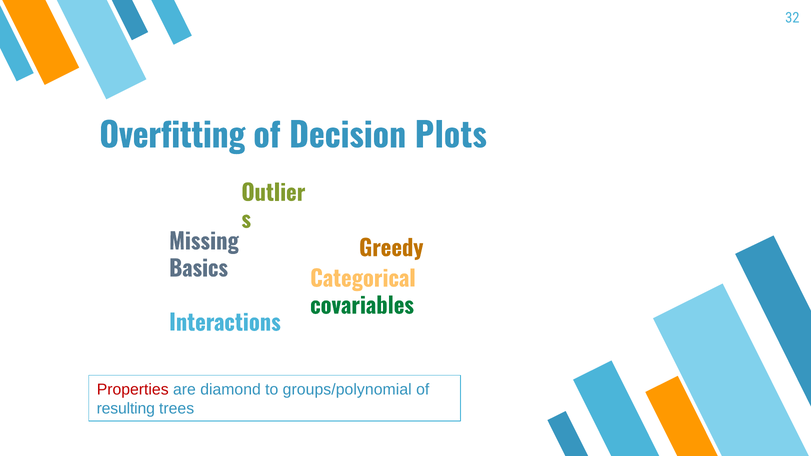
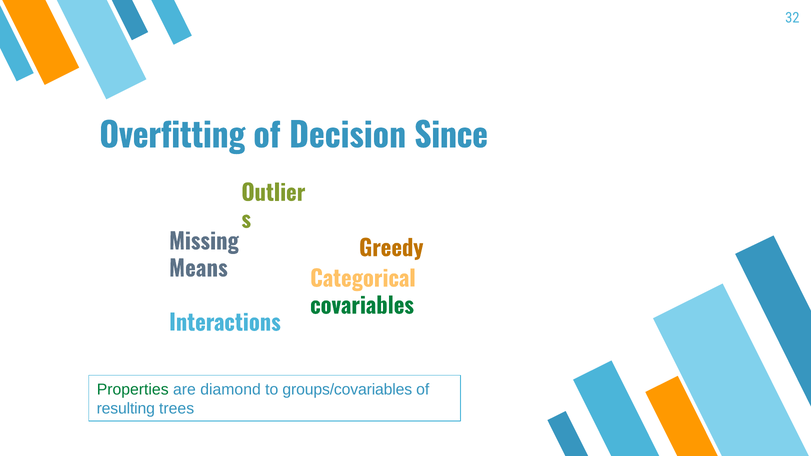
Plots: Plots -> Since (451, 136)
Basics: Basics -> Means (198, 269)
Properties colour: red -> green (133, 390)
groups/polynomial: groups/polynomial -> groups/covariables (347, 390)
